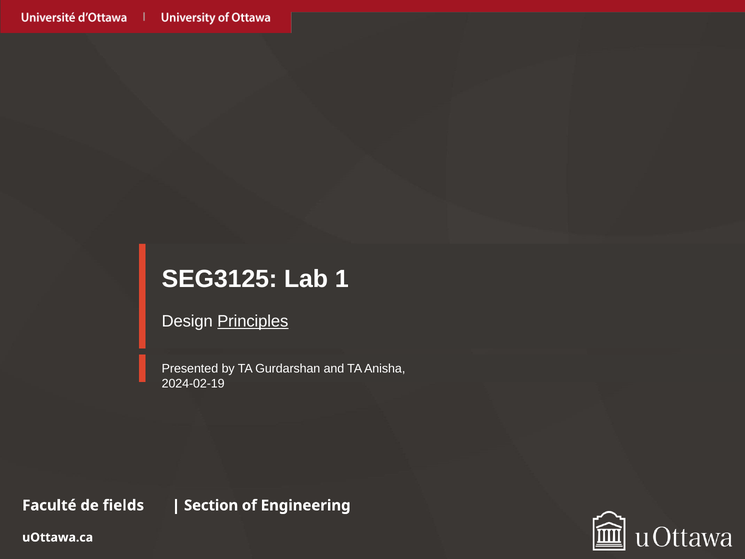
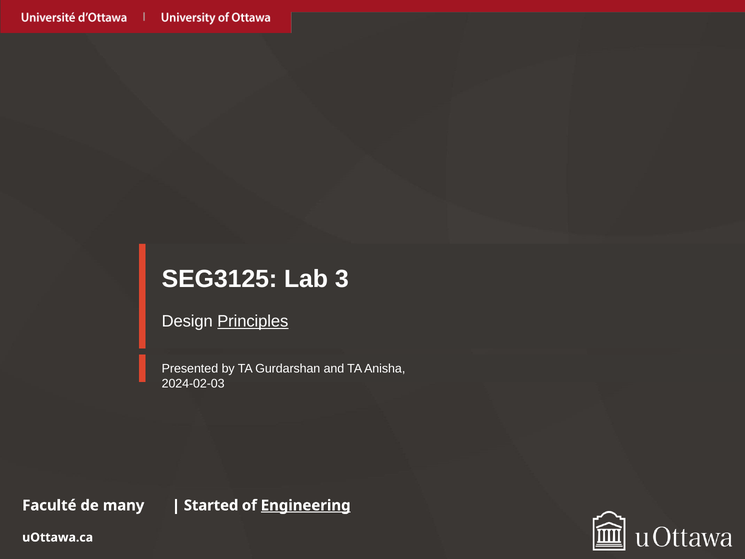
Lab 1: 1 -> 3 (342, 279)
2024-02-19: 2024-02-19 -> 2024-02-03 (193, 383)
fields: fields -> many (124, 505)
Section: Section -> Started (211, 505)
Engineering underline: none -> present (306, 505)
